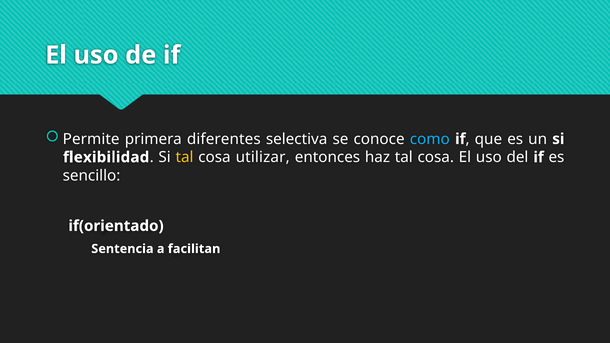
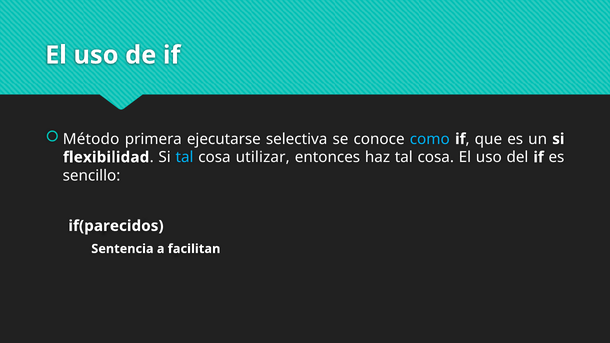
Permite: Permite -> Método (91, 139)
diferentes: diferentes -> ejecutarse (224, 139)
tal colour: yellow -> light blue (185, 157)
if(orientado: if(orientado -> if(parecidos (116, 226)
